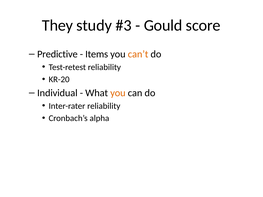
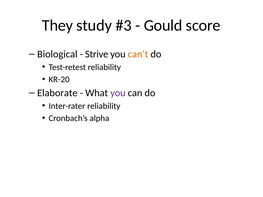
Predictive: Predictive -> Biological (57, 54)
Items: Items -> Strive (97, 54)
Individual: Individual -> Elaborate (57, 93)
you colour: orange -> purple (118, 93)
